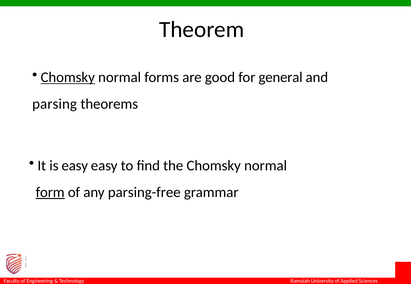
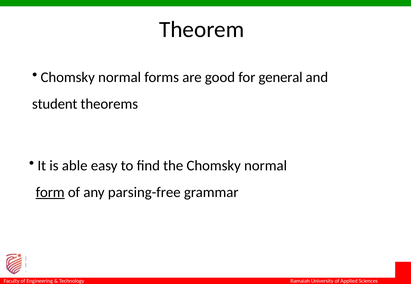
Chomsky underline: present -> none (68, 78)
parsing: parsing -> student (55, 104)
is easy: easy -> able (75, 166)
